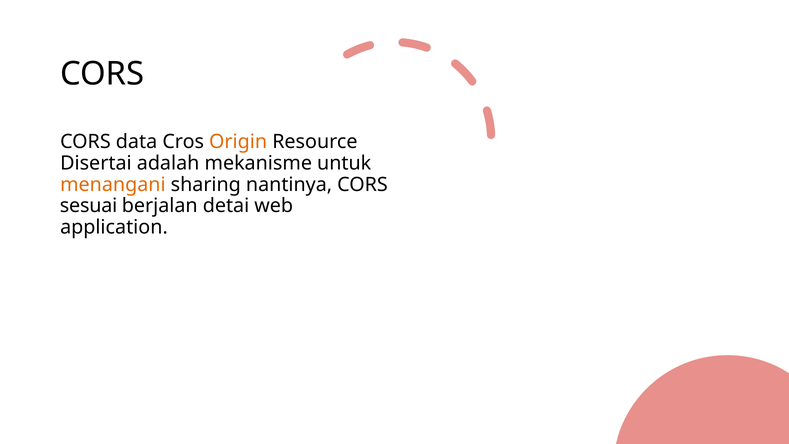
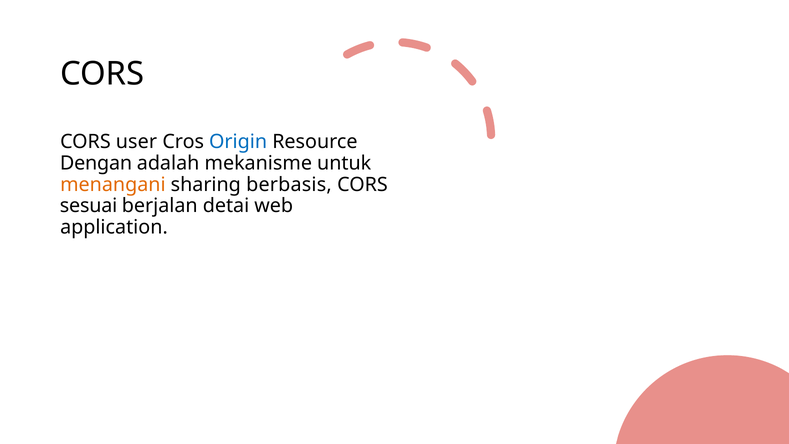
data: data -> user (136, 142)
Origin colour: orange -> blue (238, 142)
Disertai: Disertai -> Dengan (96, 163)
nantinya: nantinya -> berbasis (289, 185)
